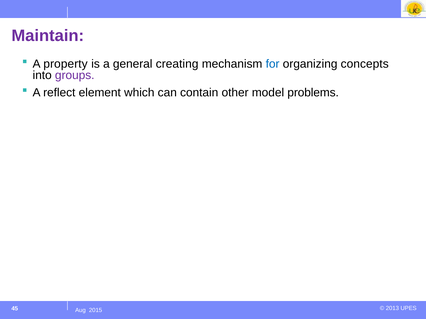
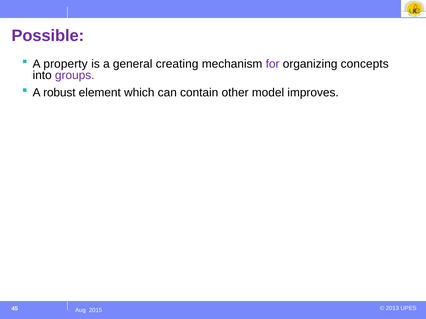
Maintain: Maintain -> Possible (48, 36)
for colour: blue -> purple (273, 64)
reflect: reflect -> robust (59, 93)
problems: problems -> improves (313, 93)
